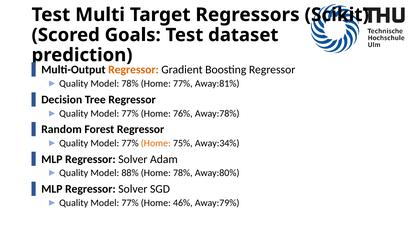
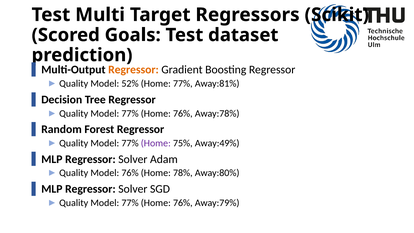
Model 78%: 78% -> 52% (130, 84)
Home colour: orange -> purple (156, 143)
Away:34%: Away:34% -> Away:49% (217, 143)
Model 88%: 88% -> 76% (130, 173)
46%: 46% -> 76% (183, 203)
